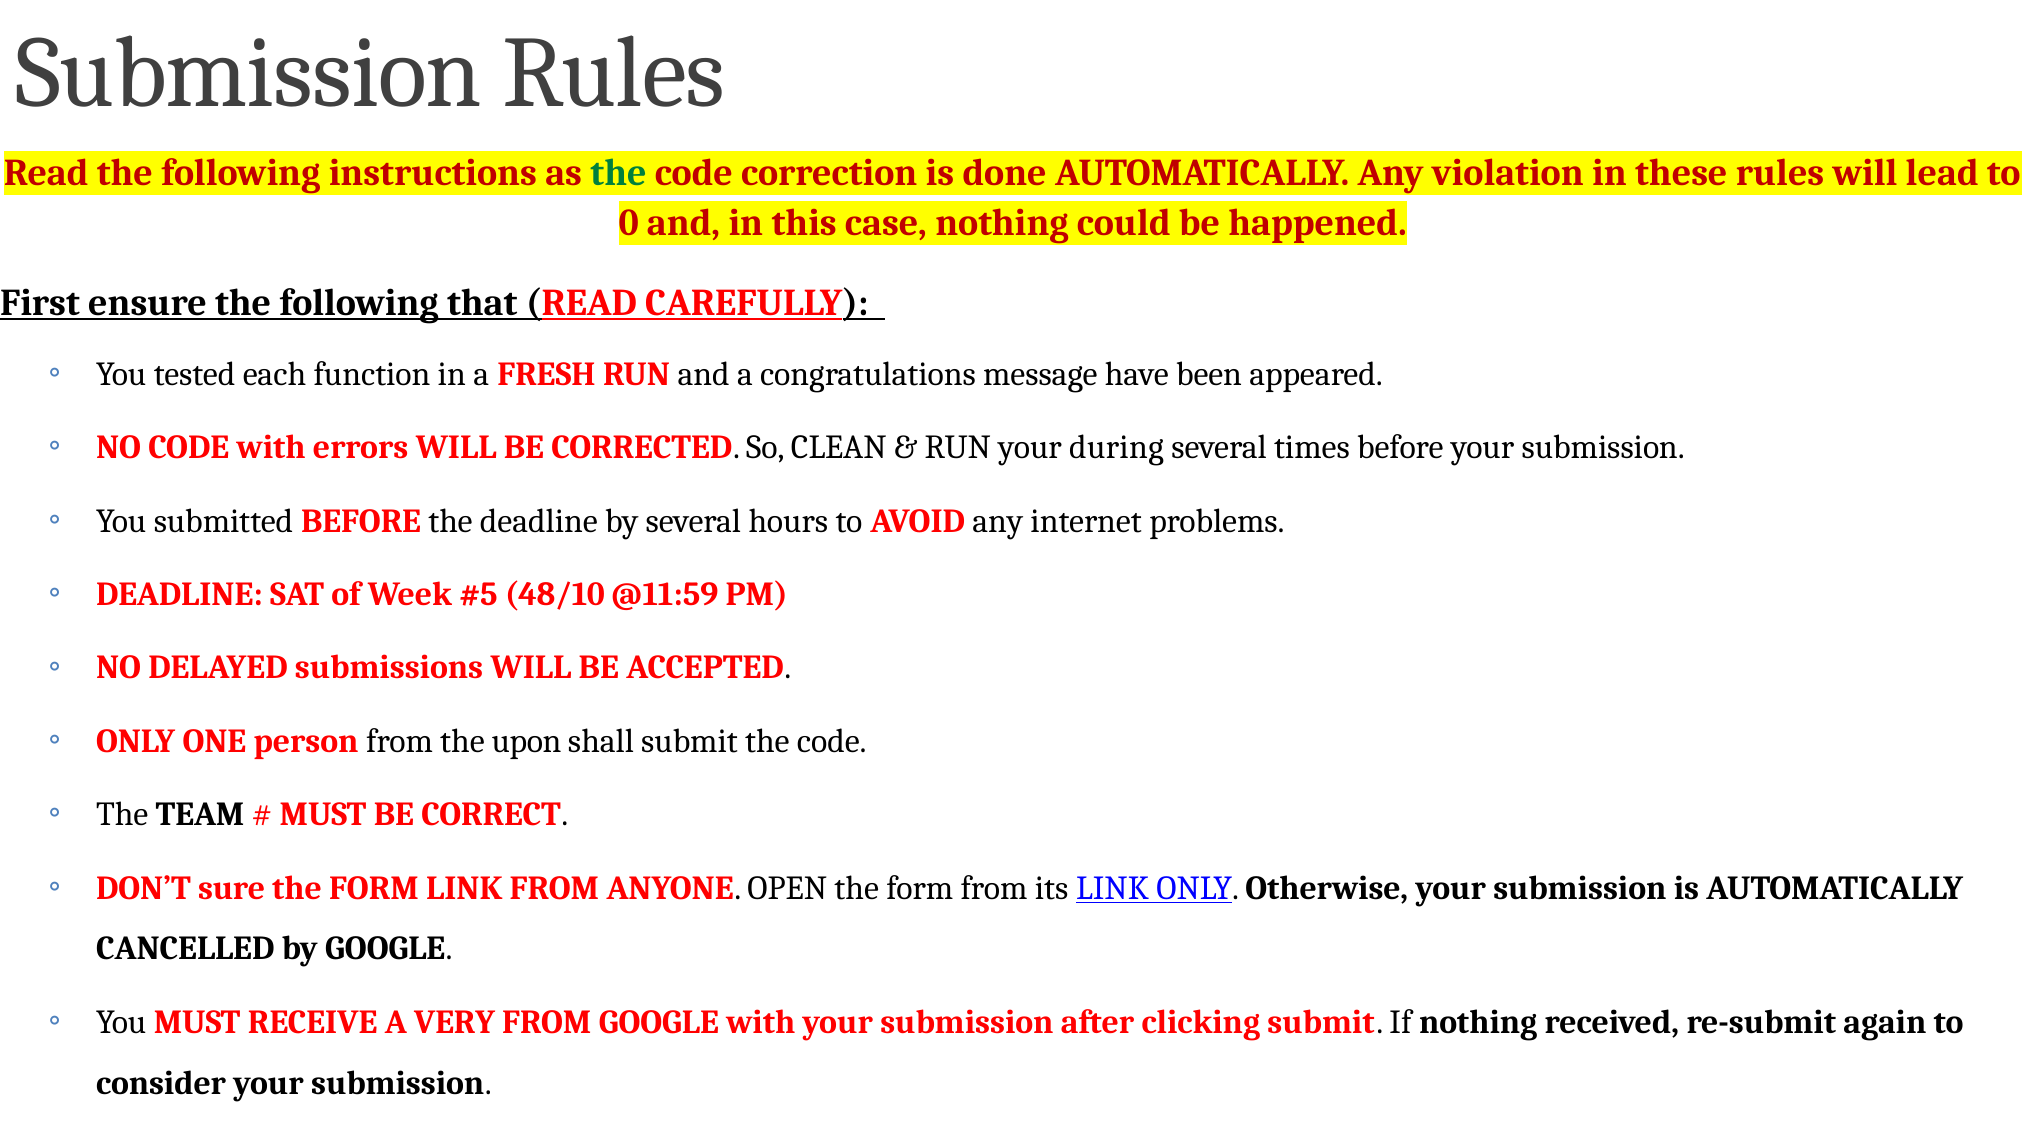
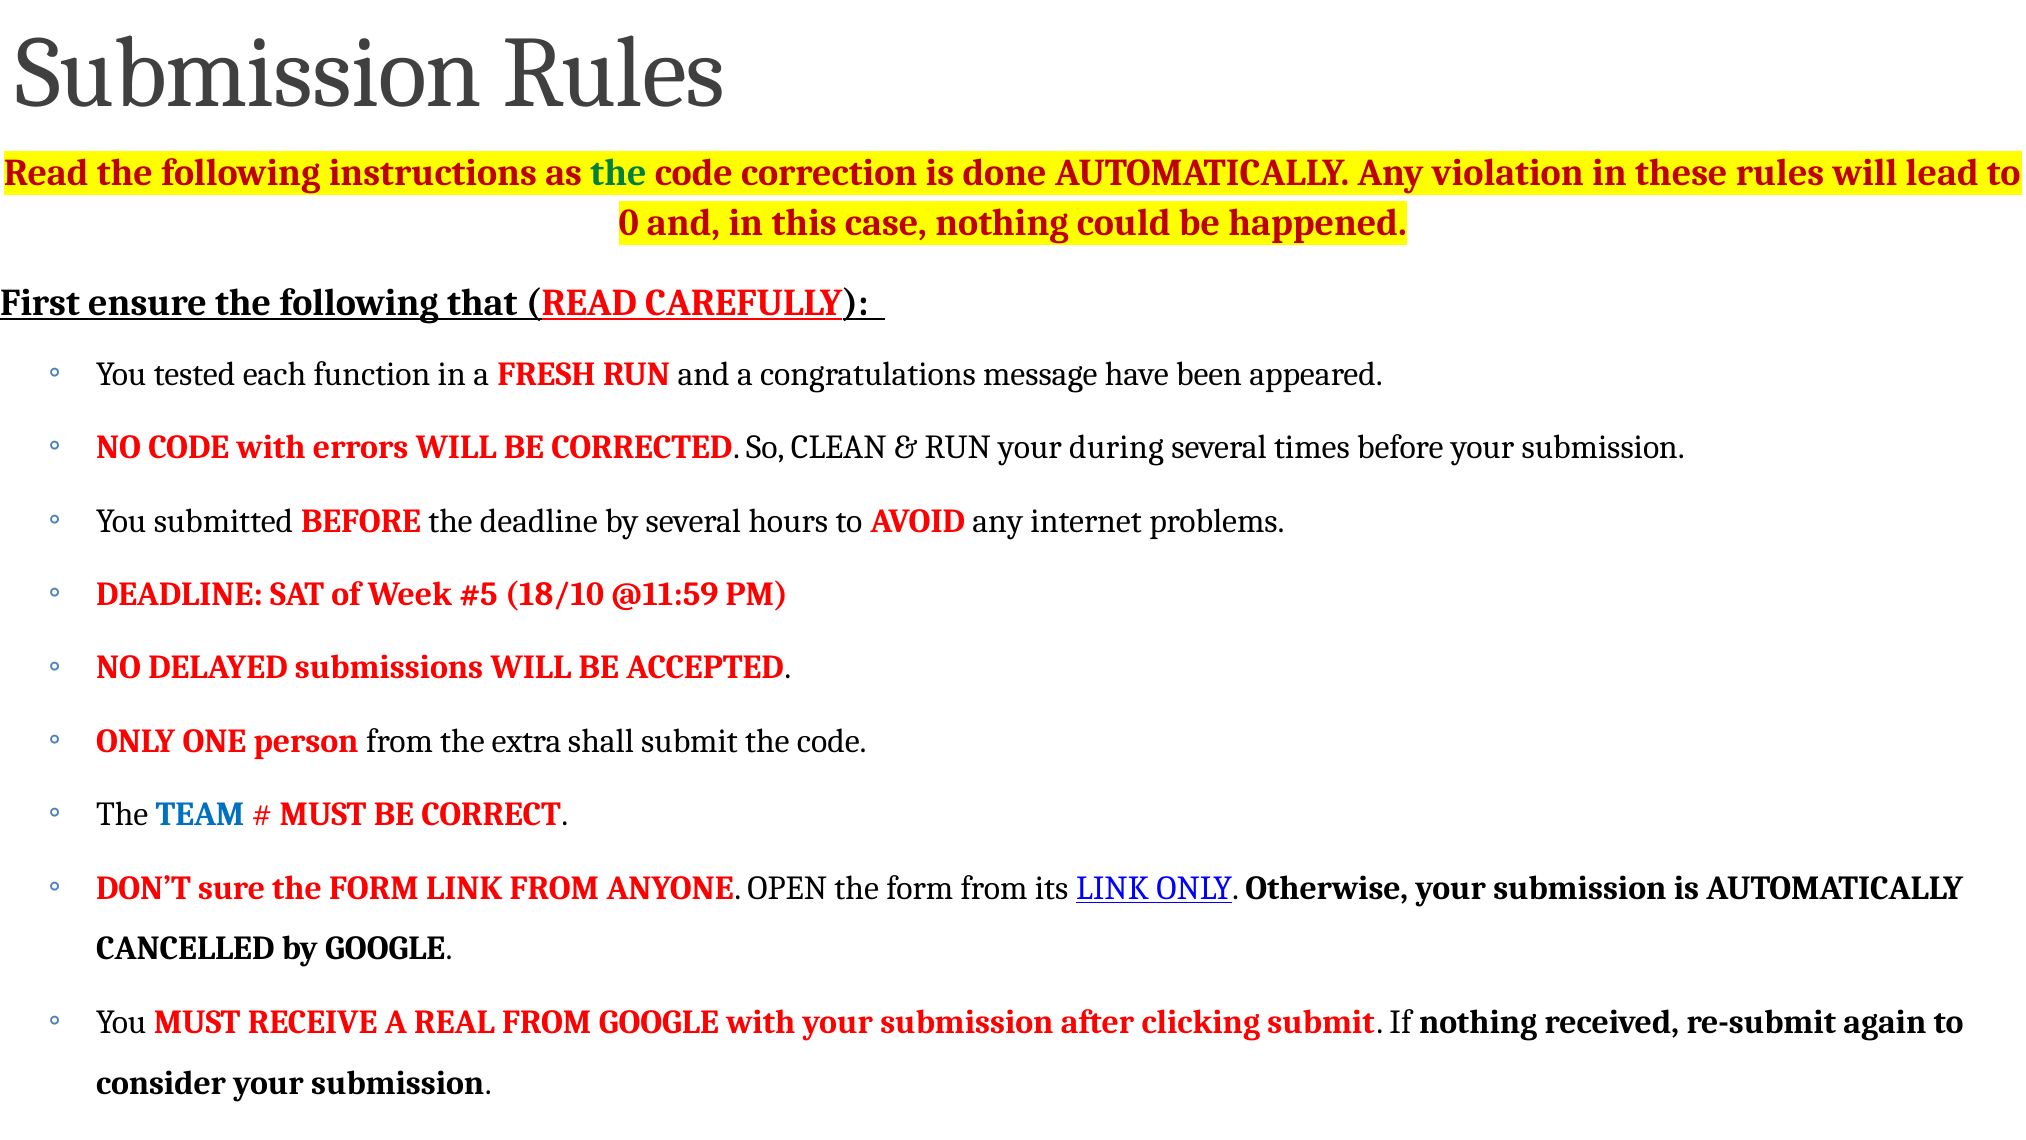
48/10: 48/10 -> 18/10 (555, 594)
upon: upon -> extra (527, 741)
TEAM colour: black -> blue (200, 814)
VERY: VERY -> REAL (455, 1022)
